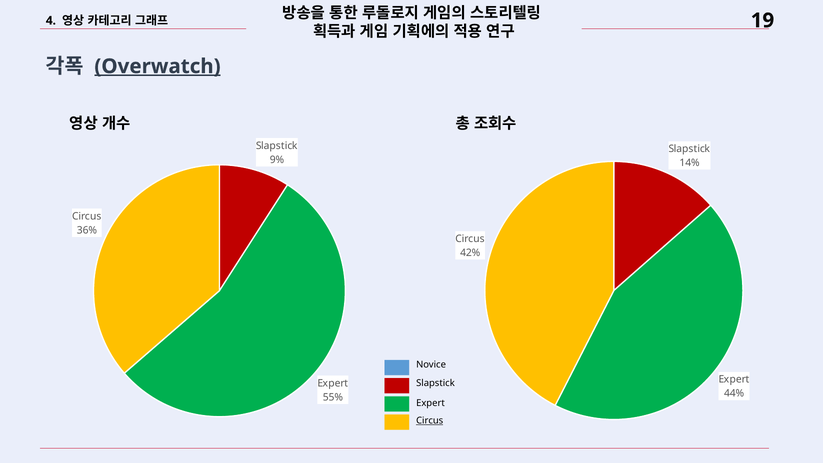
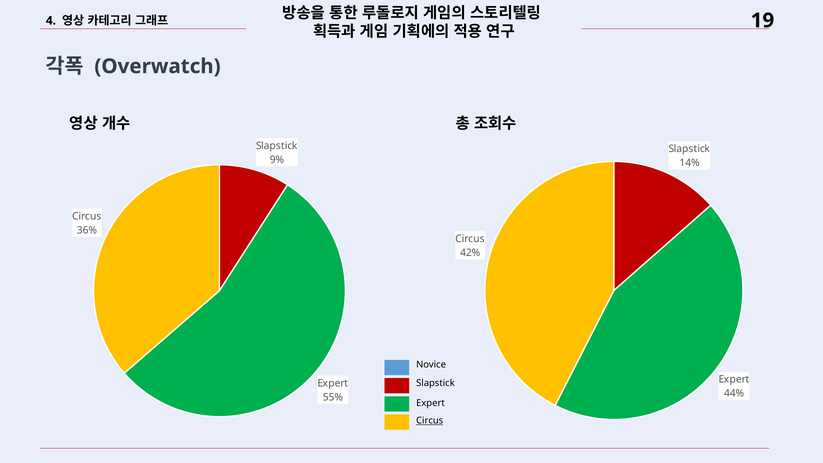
Overwatch underline: present -> none (157, 66)
